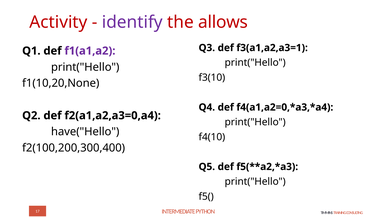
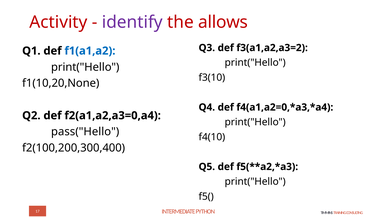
f3(a1,a2,a3=1: f3(a1,a2,a3=1 -> f3(a1,a2,a3=2 (272, 48)
f1(a1,a2 colour: purple -> blue (90, 51)
have("Hello: have("Hello -> pass("Hello (85, 131)
